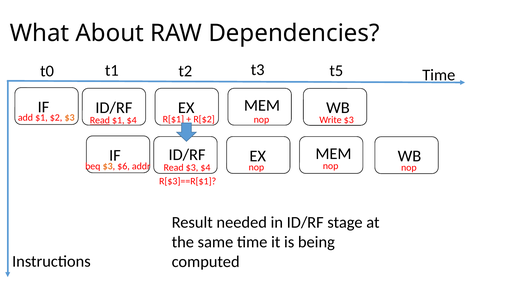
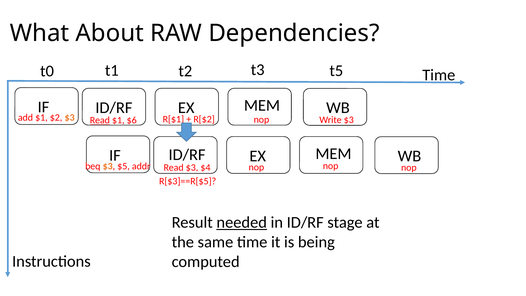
$1 $4: $4 -> $6 (132, 120)
$6: $6 -> $5 (124, 166)
R[$3]==R[$1: R[$3]==R[$1 -> R[$3]==R[$5 (188, 181)
needed underline: none -> present (242, 222)
